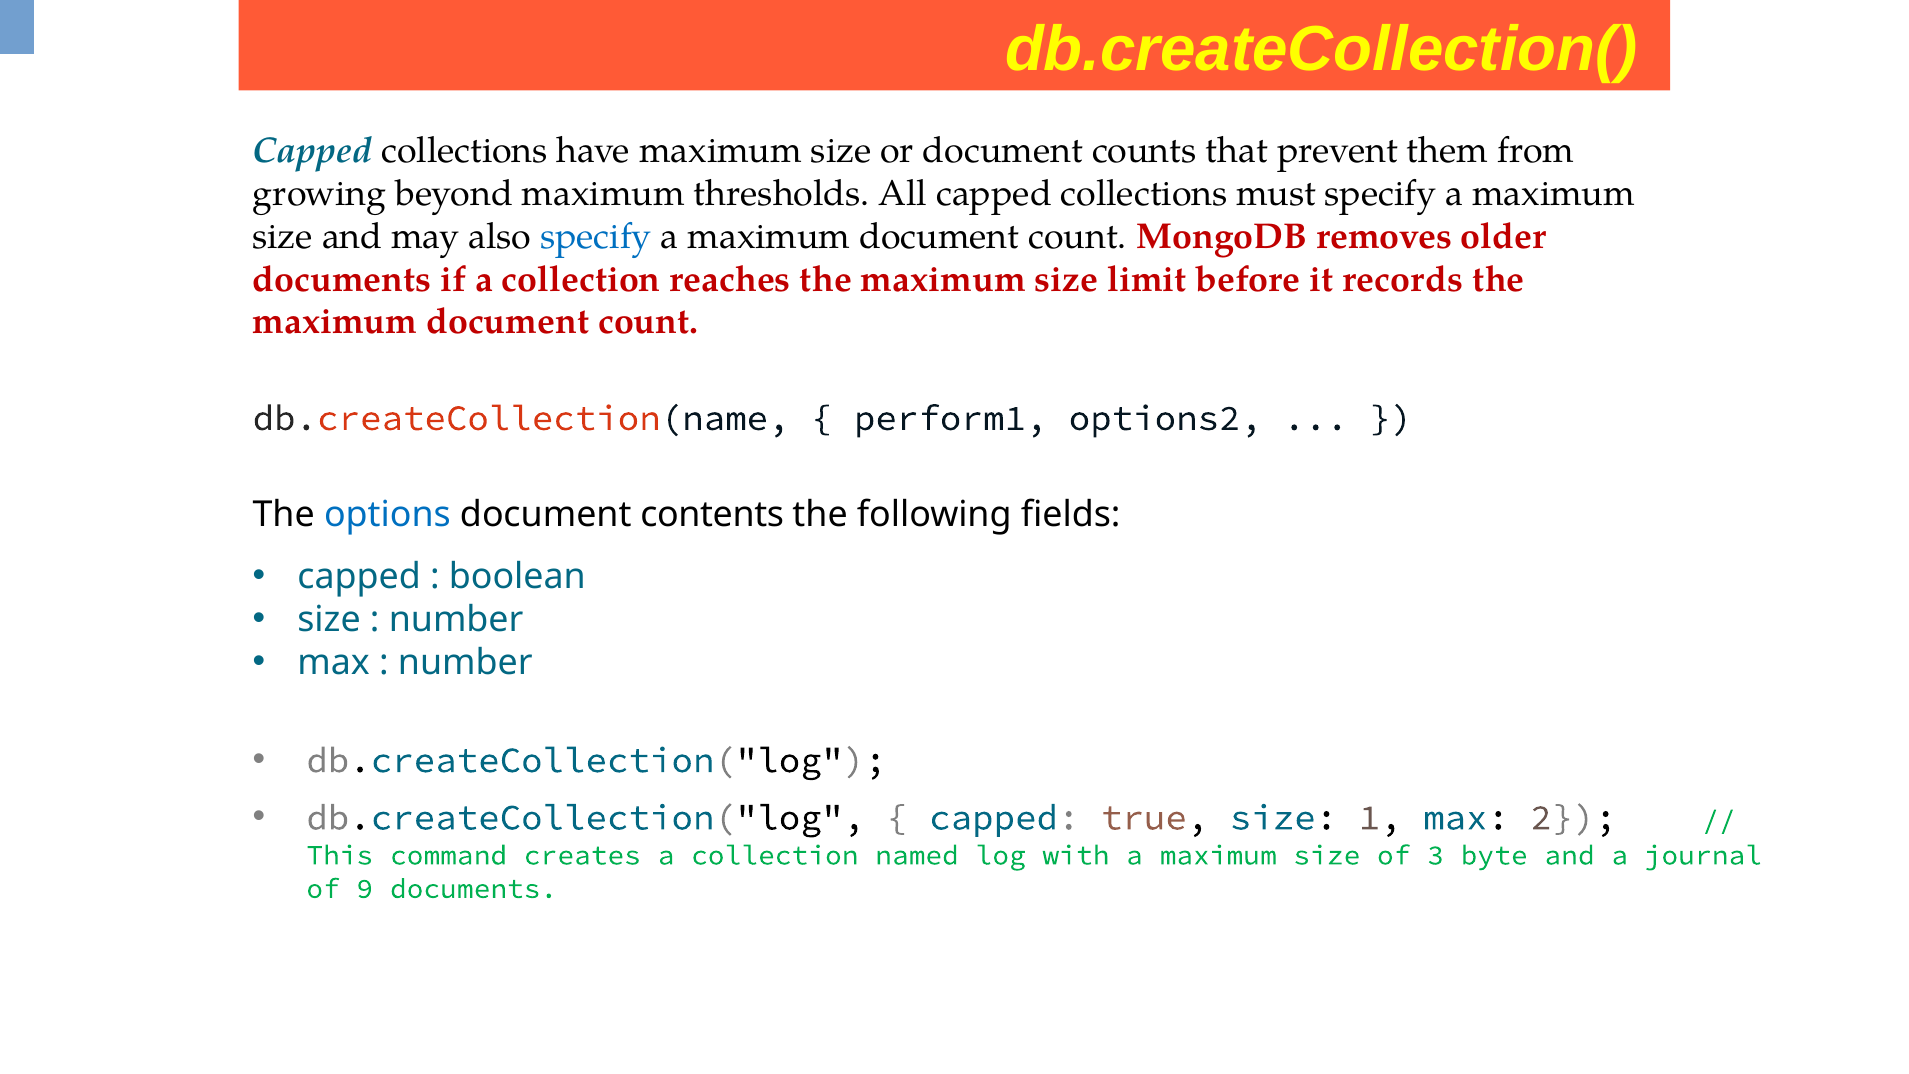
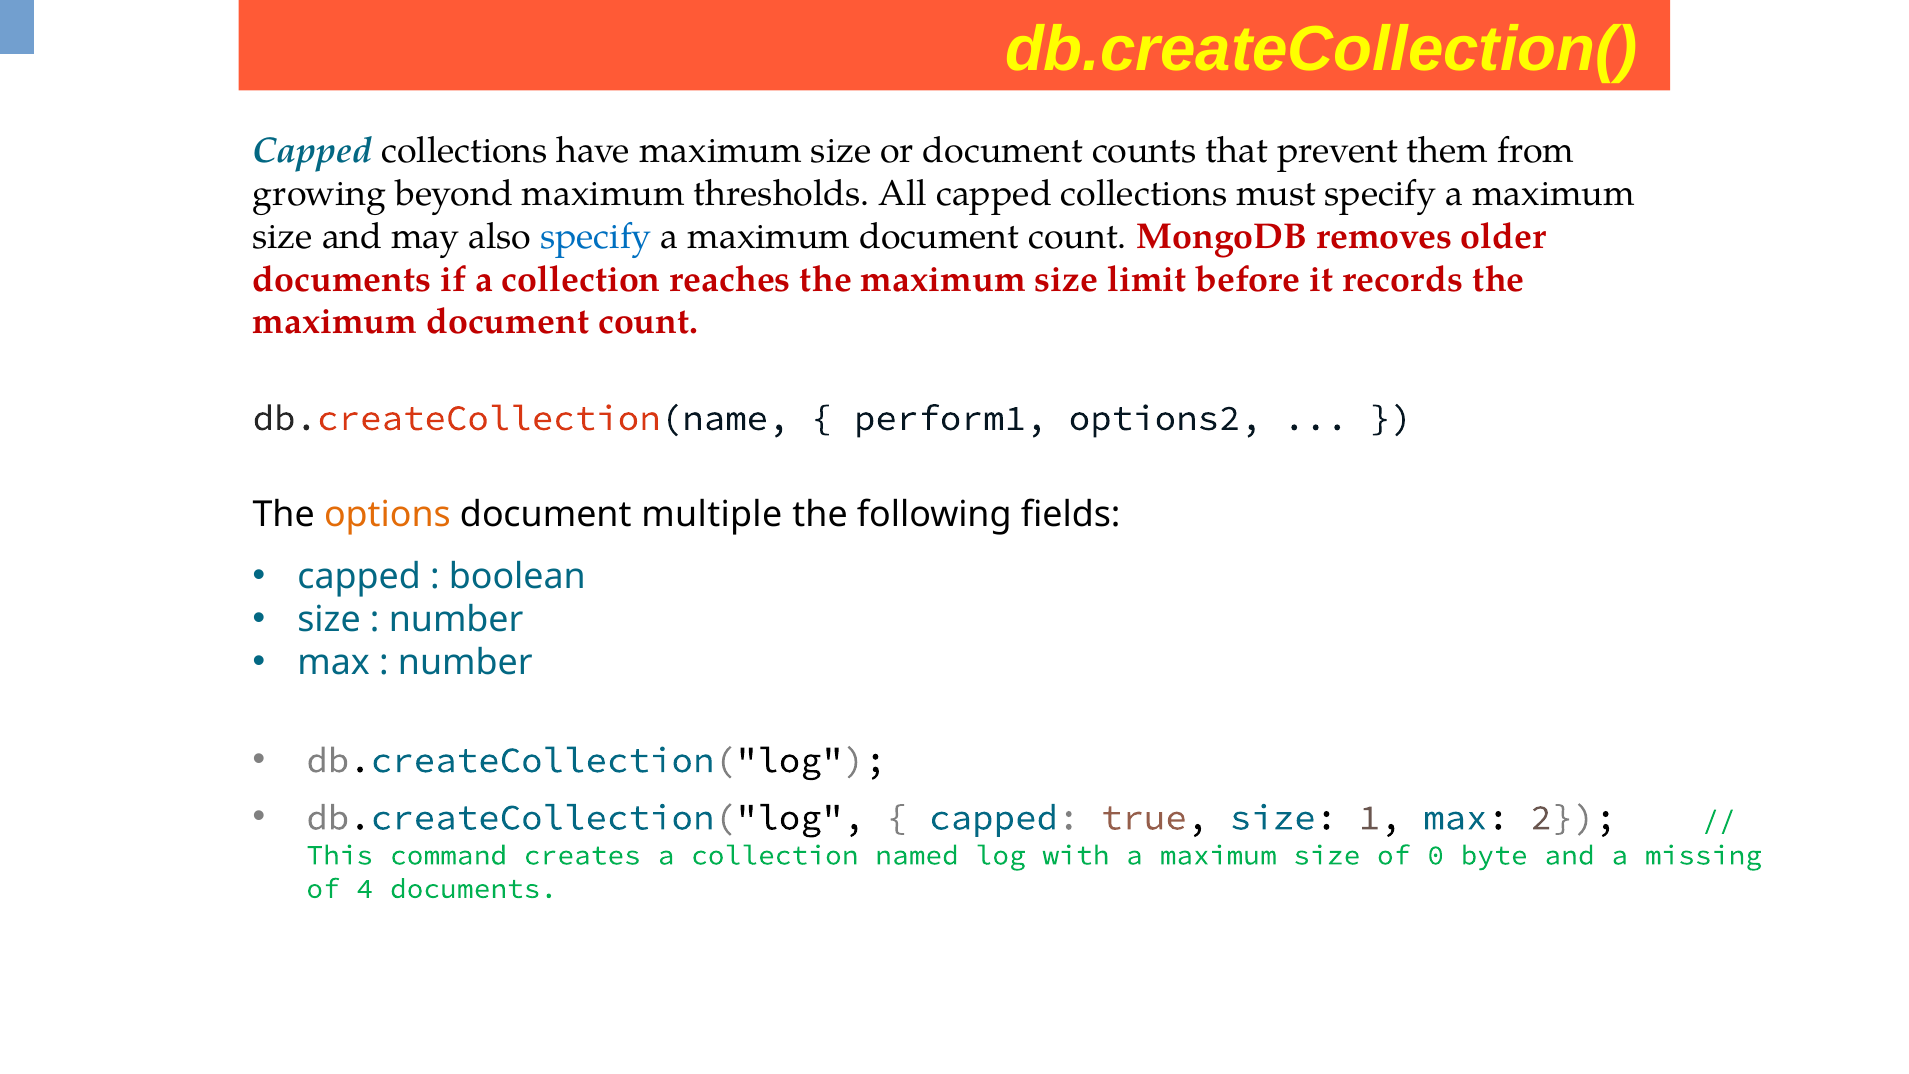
options colour: blue -> orange (387, 514)
contents: contents -> multiple (712, 514)
3: 3 -> 0 (1436, 855)
journal: journal -> missing (1703, 855)
9: 9 -> 4 (365, 889)
